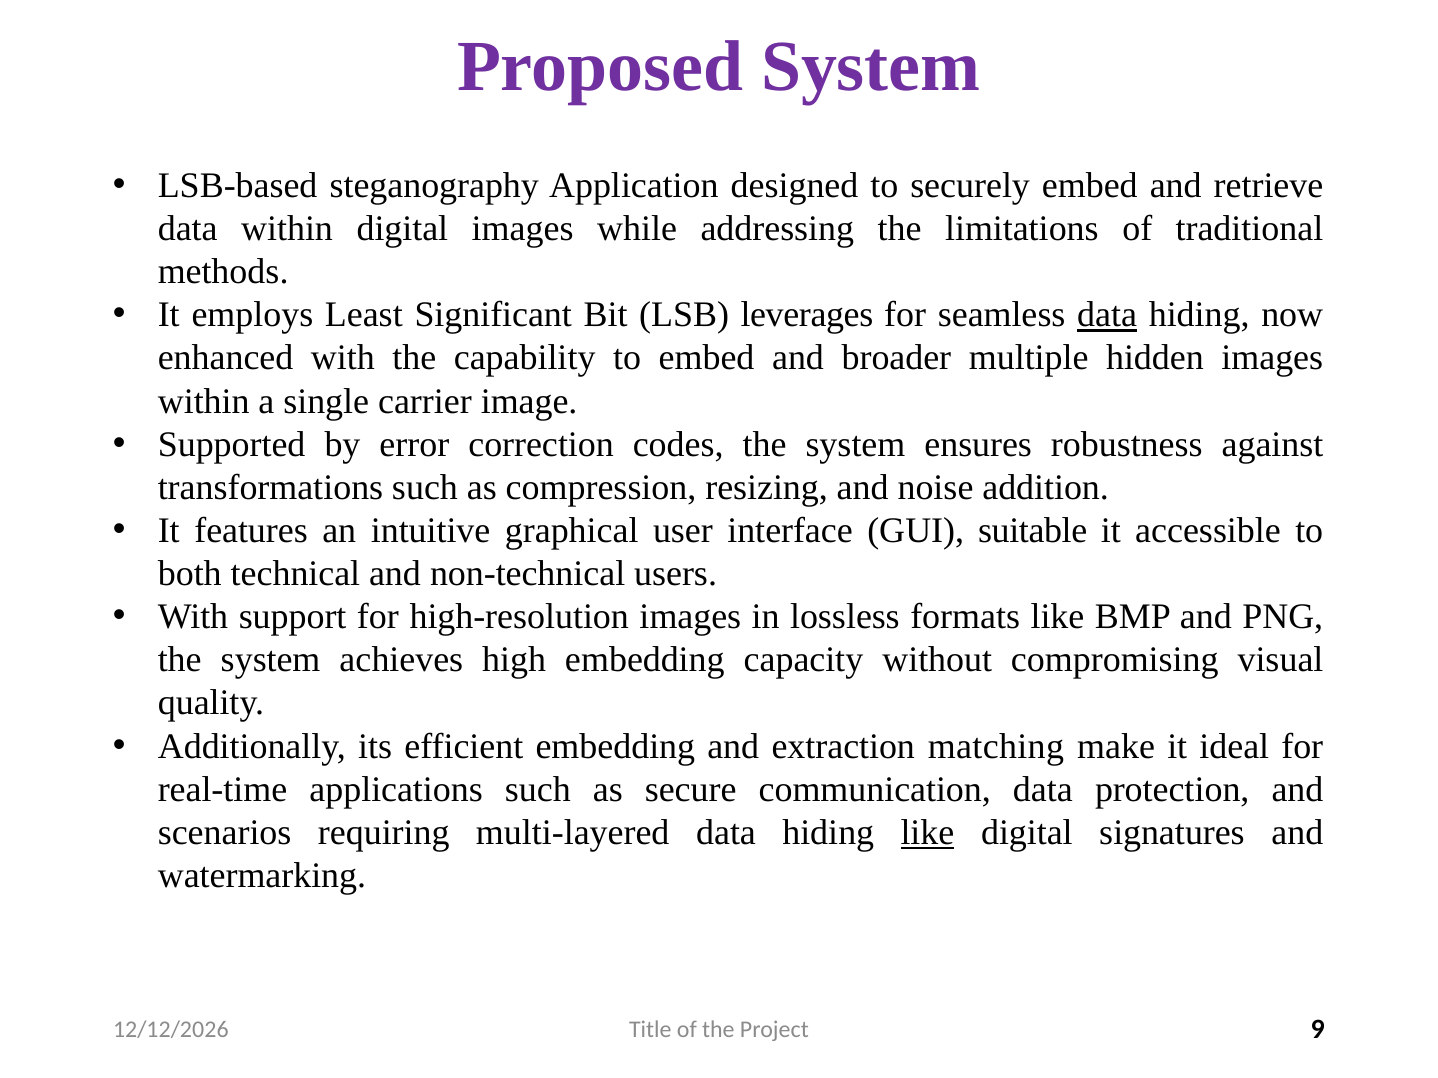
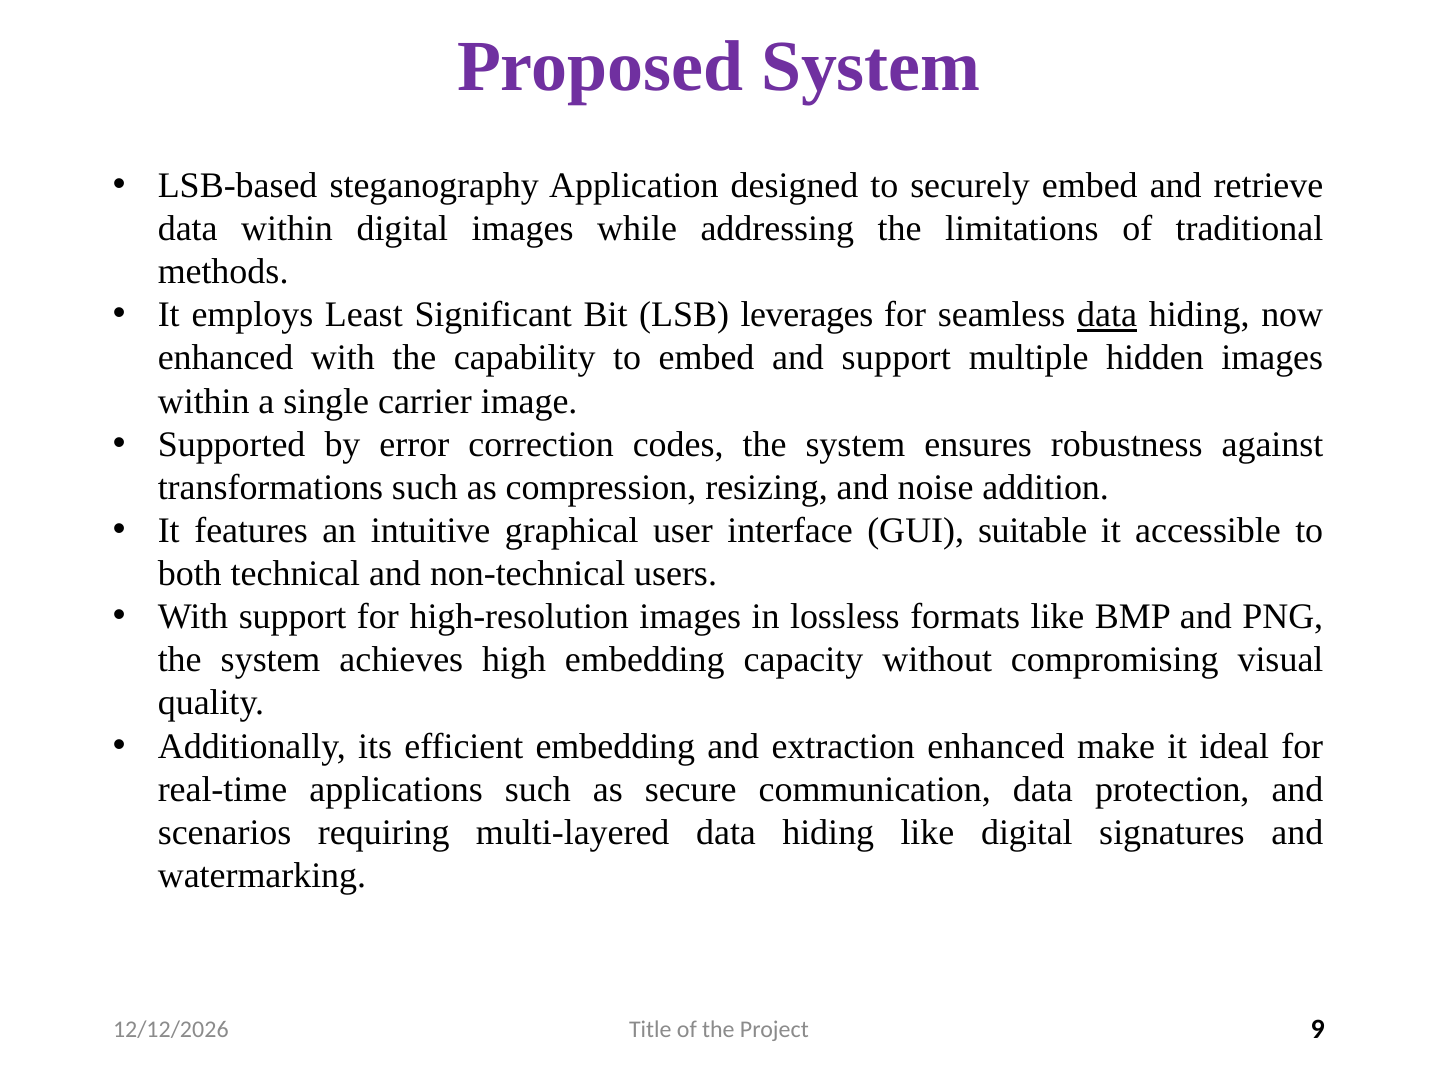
and broader: broader -> support (896, 358)
extraction matching: matching -> enhanced (996, 747)
like underline: present -> none (927, 833)
